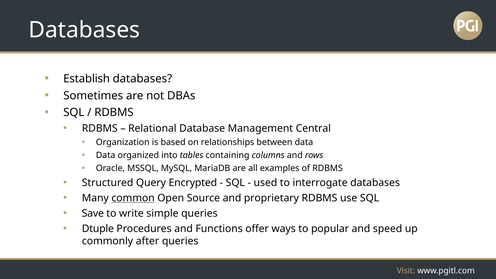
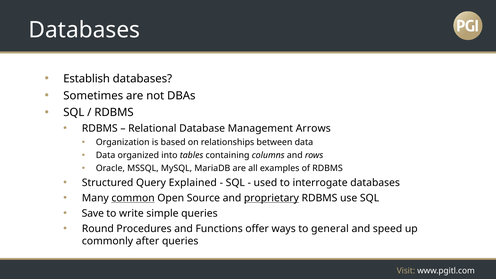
Central: Central -> Arrows (313, 128)
Encrypted: Encrypted -> Explained (193, 183)
proprietary underline: none -> present (271, 198)
Dtuple: Dtuple -> Round (98, 229)
popular: popular -> general (330, 229)
